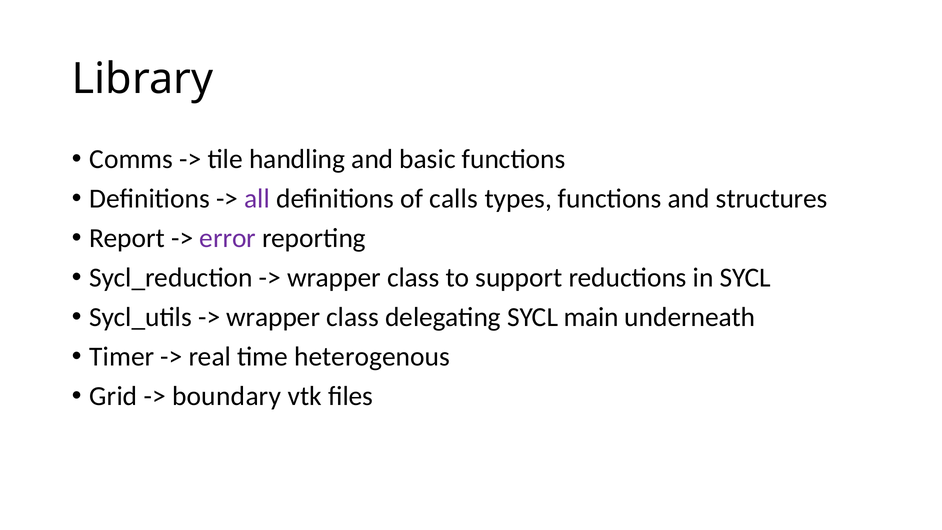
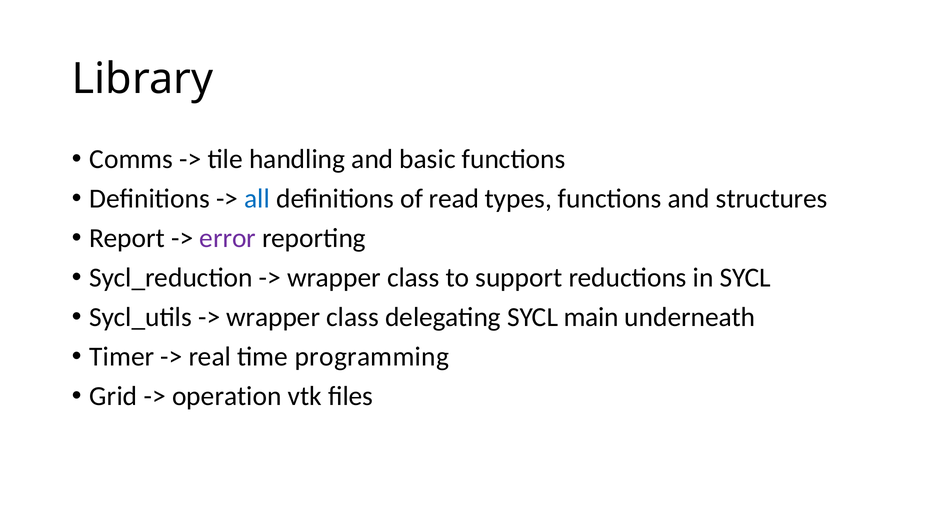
all colour: purple -> blue (257, 199)
calls: calls -> read (454, 199)
heterogenous: heterogenous -> programming (372, 357)
boundary: boundary -> operation (227, 396)
